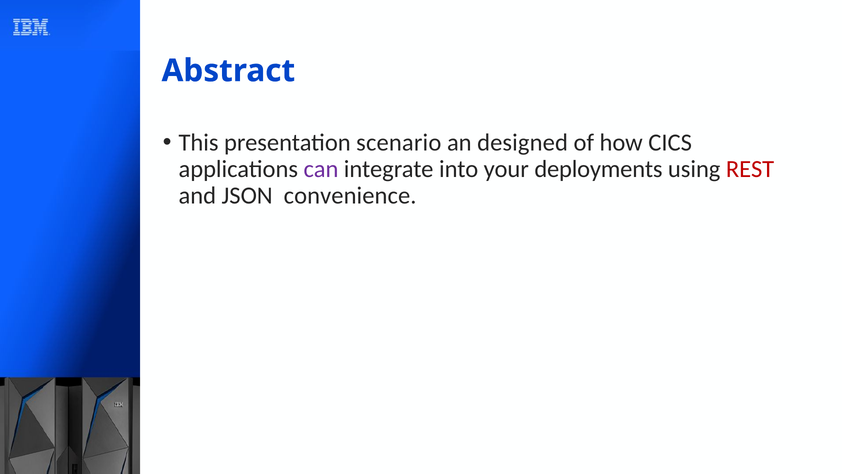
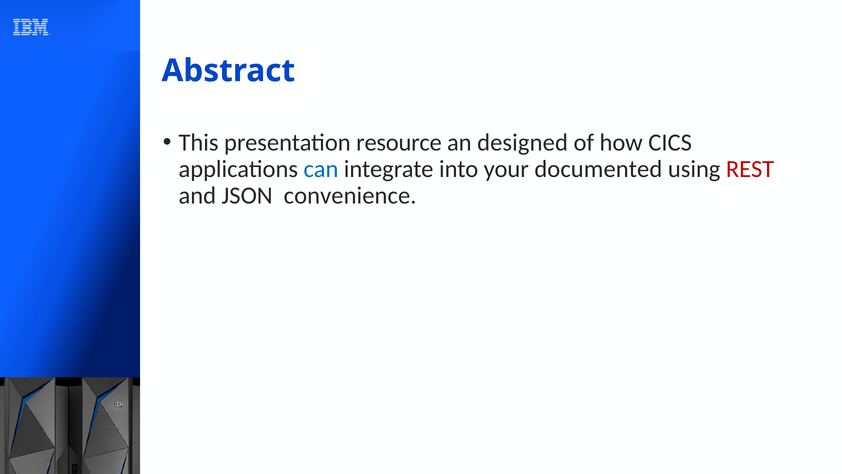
scenario: scenario -> resource (399, 142)
can colour: purple -> blue (321, 169)
deployments: deployments -> documented (598, 169)
